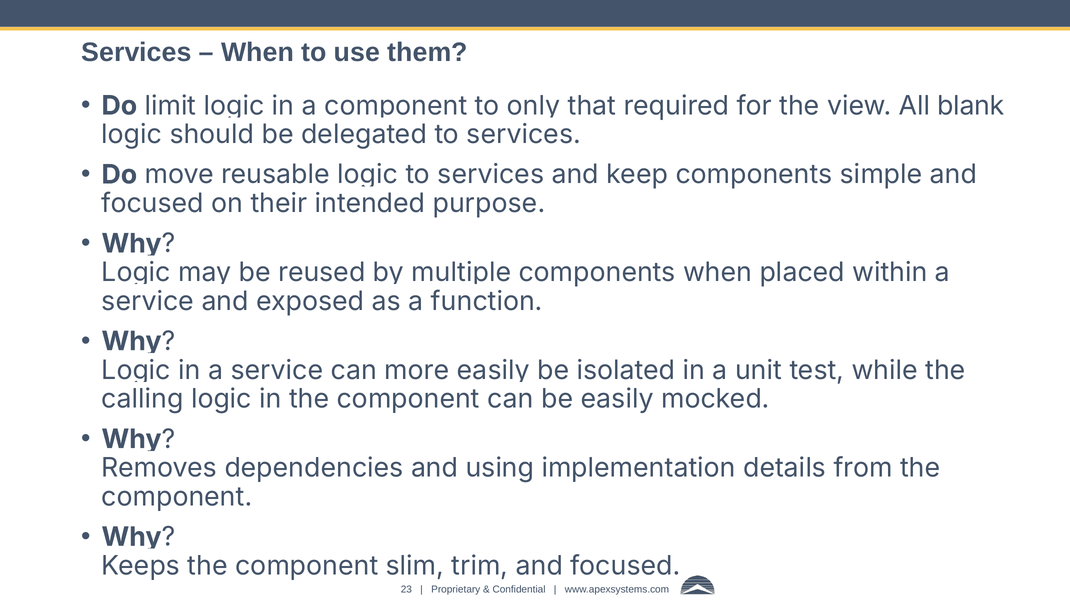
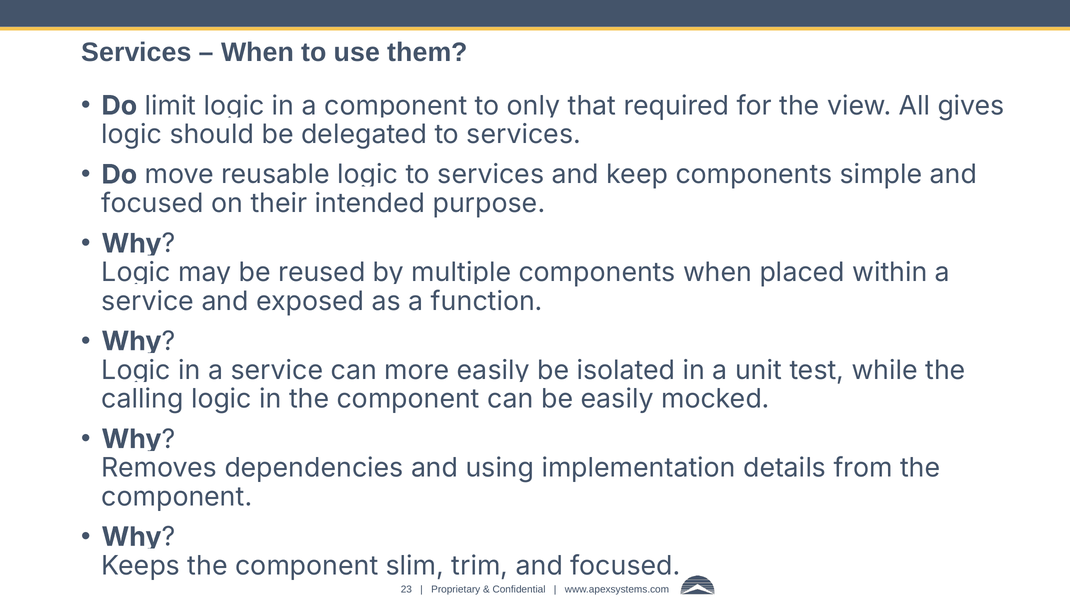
blank: blank -> gives (971, 106)
